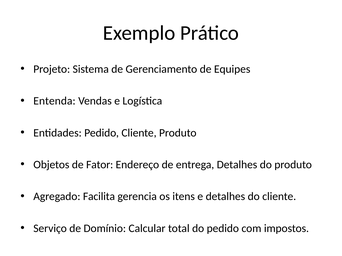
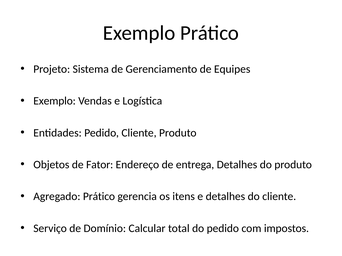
Entenda: Entenda -> Exemplo (55, 101)
Agregado Facilita: Facilita -> Prático (99, 197)
